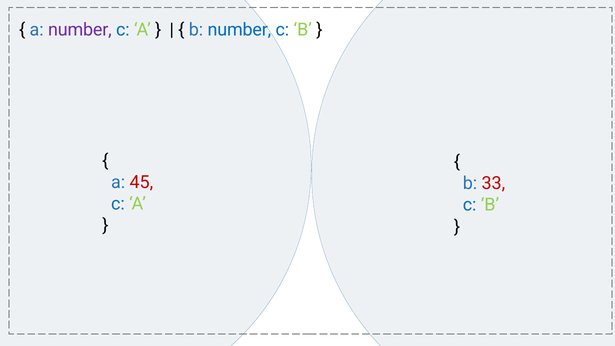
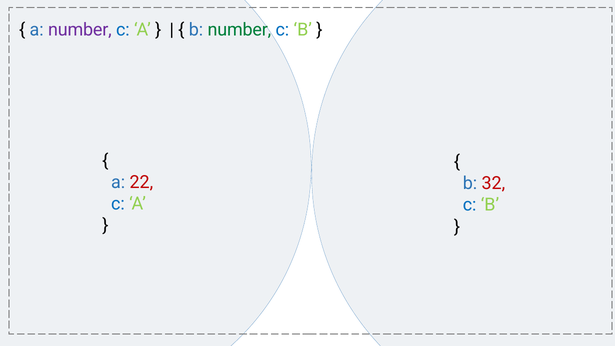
number colour: blue -> green (239, 30)
45: 45 -> 22 (141, 182)
33: 33 -> 32 (493, 183)
